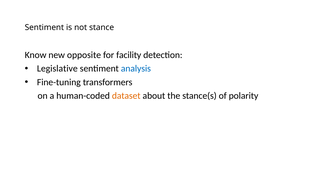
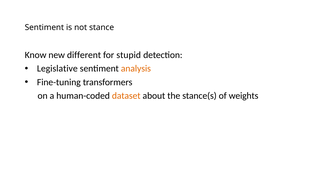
opposite: opposite -> different (84, 55)
facility: facility -> stupid (129, 55)
analysis colour: blue -> orange (136, 69)
polarity: polarity -> weights (244, 96)
